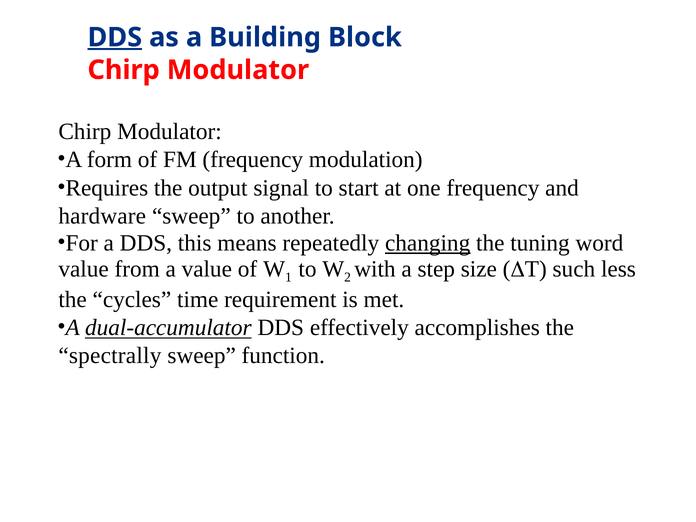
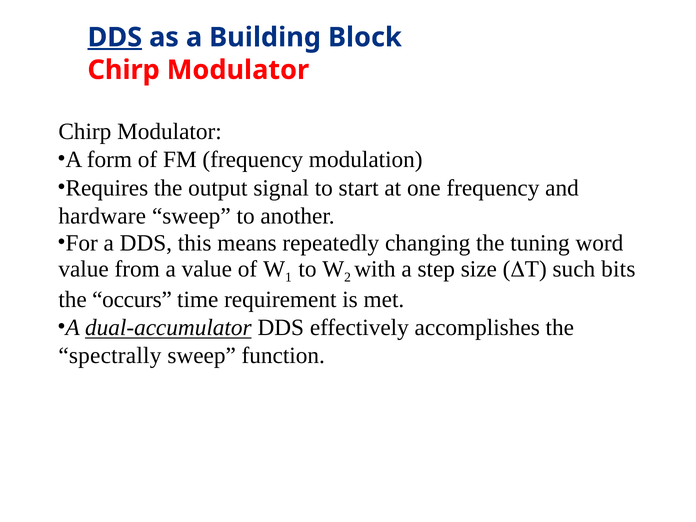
changing underline: present -> none (428, 243)
less: less -> bits (618, 269)
cycles: cycles -> occurs (132, 299)
